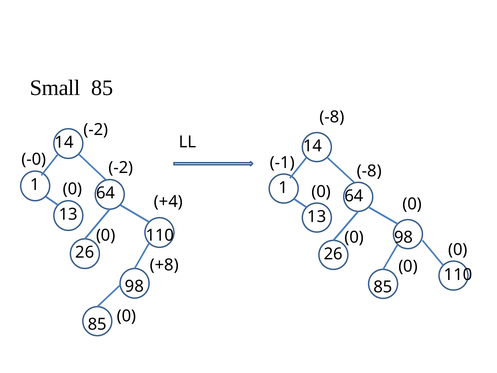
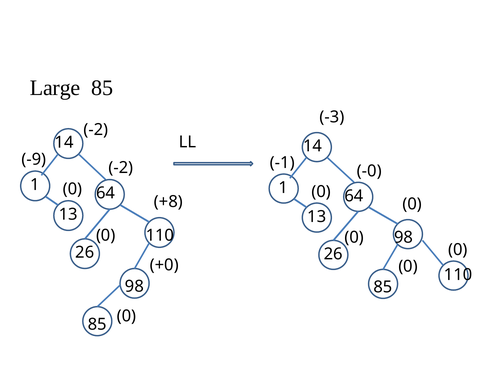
Small: Small -> Large (55, 88)
-8: -8 -> -3 (332, 117)
-0: -0 -> -9 (34, 159)
-1 -8: -8 -> -0 (369, 171)
+4: +4 -> +8 (168, 201)
+8: +8 -> +0 (164, 265)
